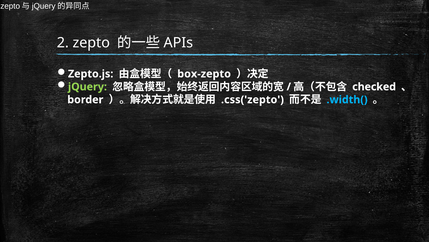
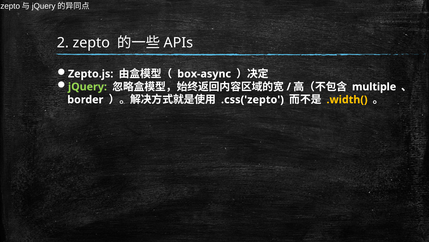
box-zepto: box-zepto -> box-async (204, 74)
checked: checked -> multiple (374, 87)
.width( colour: light blue -> yellow (347, 99)
